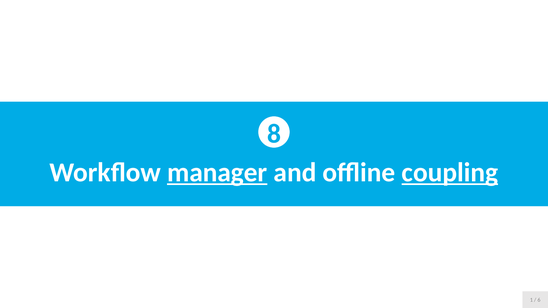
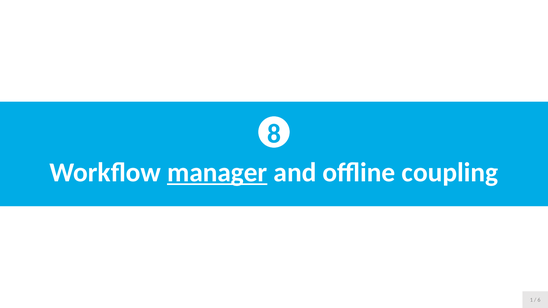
coupling underline: present -> none (450, 172)
